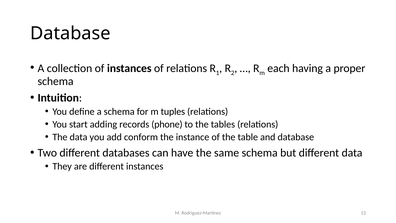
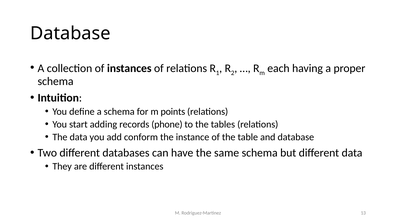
tuples: tuples -> points (173, 111)
